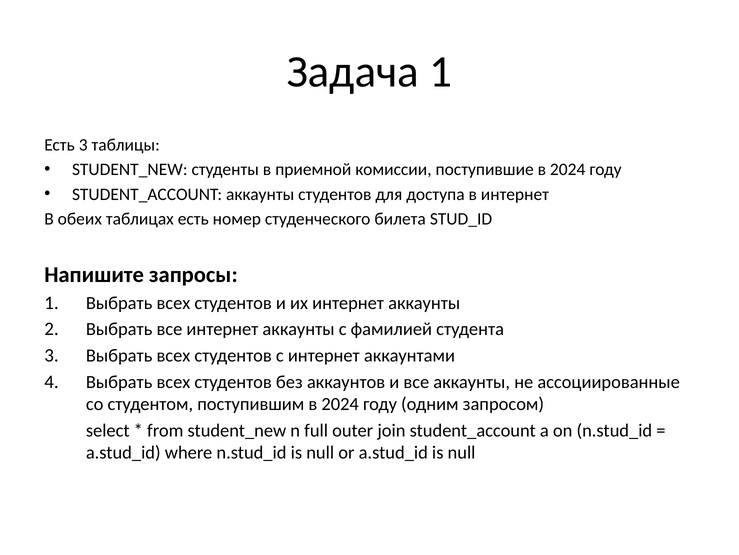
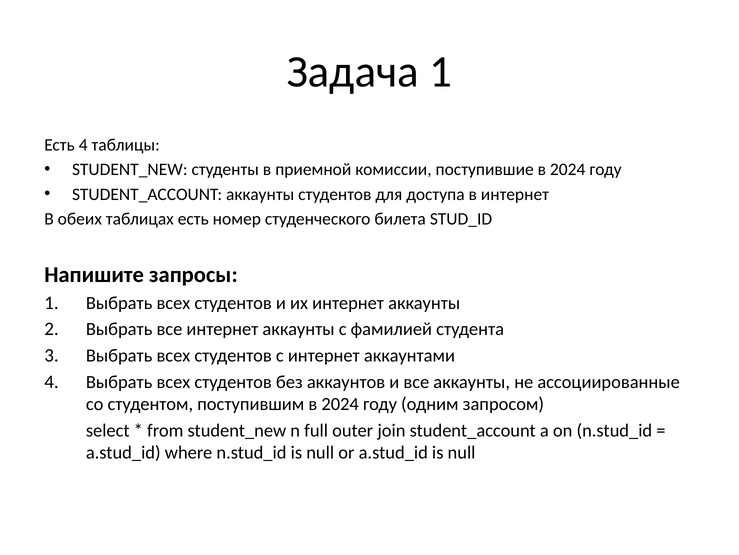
Есть 3: 3 -> 4 (83, 145)
